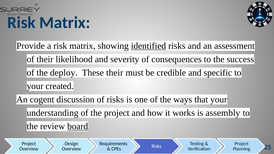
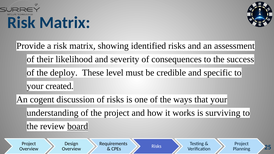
identified underline: present -> none (148, 46)
These their: their -> level (115, 73)
assembly: assembly -> surviving (223, 113)
